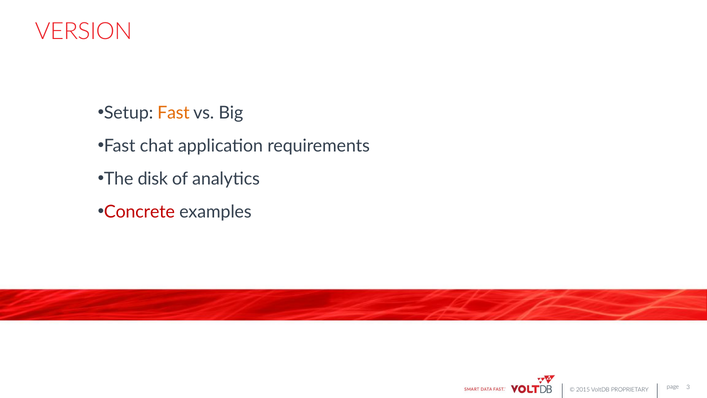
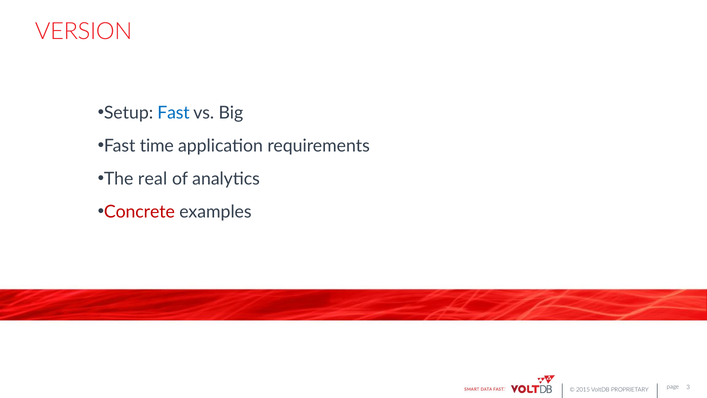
Fast colour: orange -> blue (173, 113)
chat: chat -> time (157, 146)
disk: disk -> real (153, 179)
